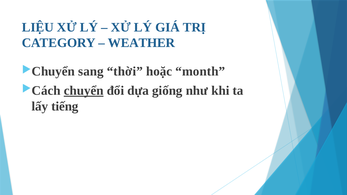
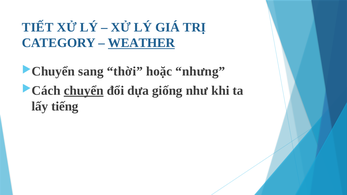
LIỆU: LIỆU -> TIẾT (38, 27)
WEATHER underline: none -> present (141, 43)
month: month -> nhưng (200, 72)
